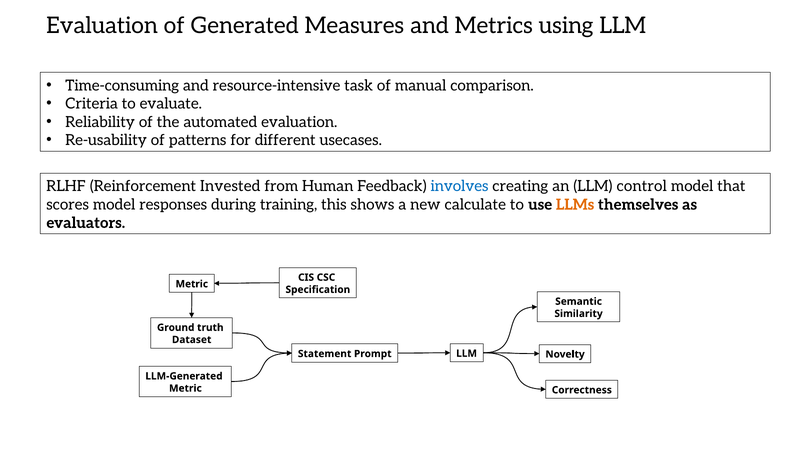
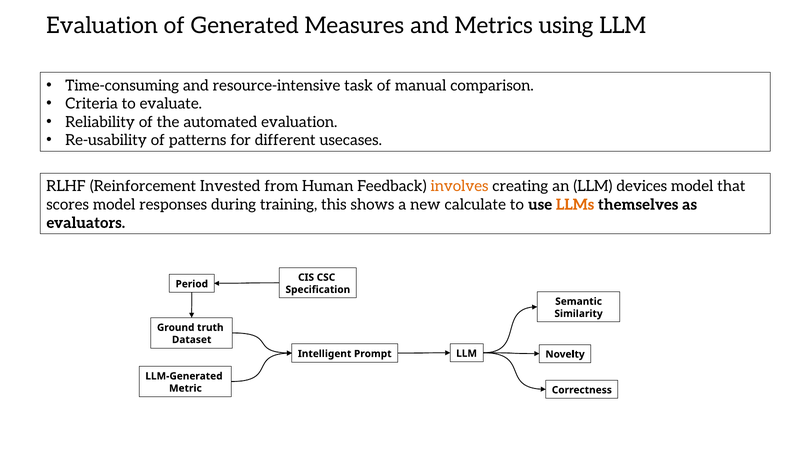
involves colour: blue -> orange (460, 186)
control: control -> devices (642, 186)
Metric: Metric -> Period (192, 284)
Statement: Statement -> Intelligent (325, 354)
